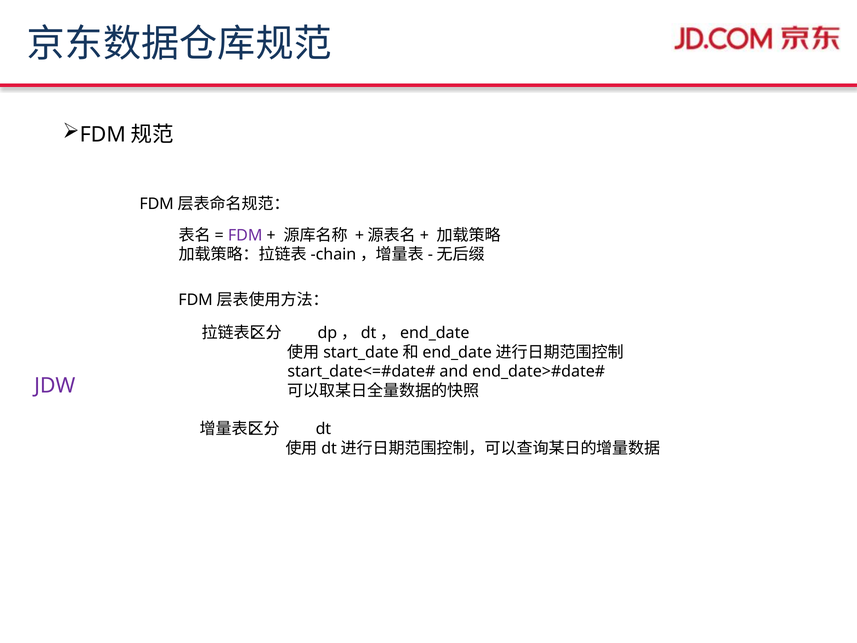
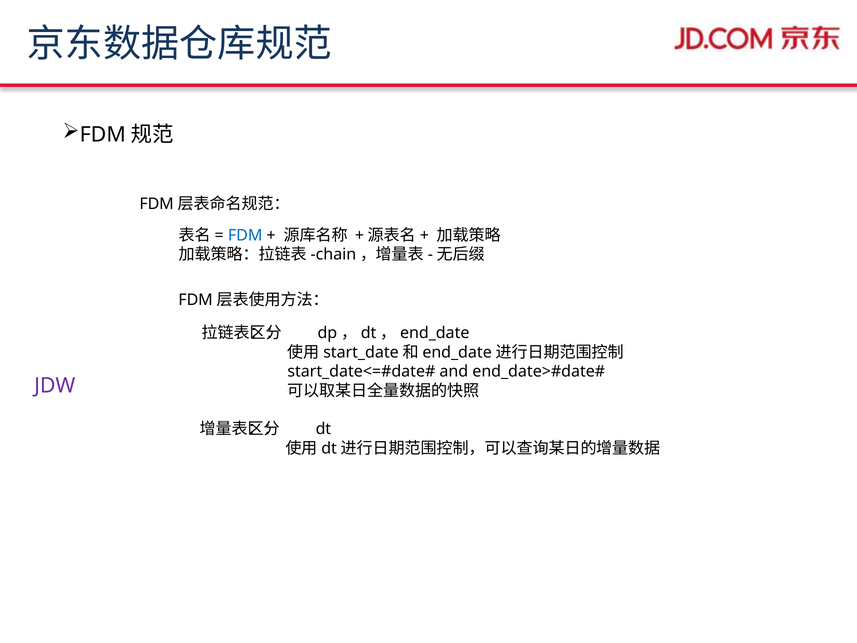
FDM colour: purple -> blue (245, 235)
